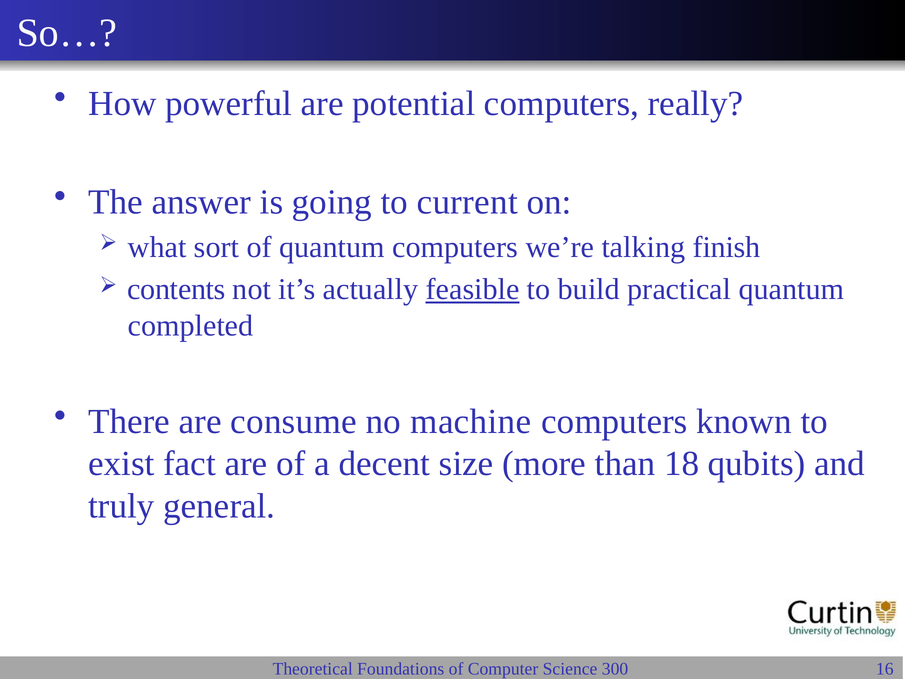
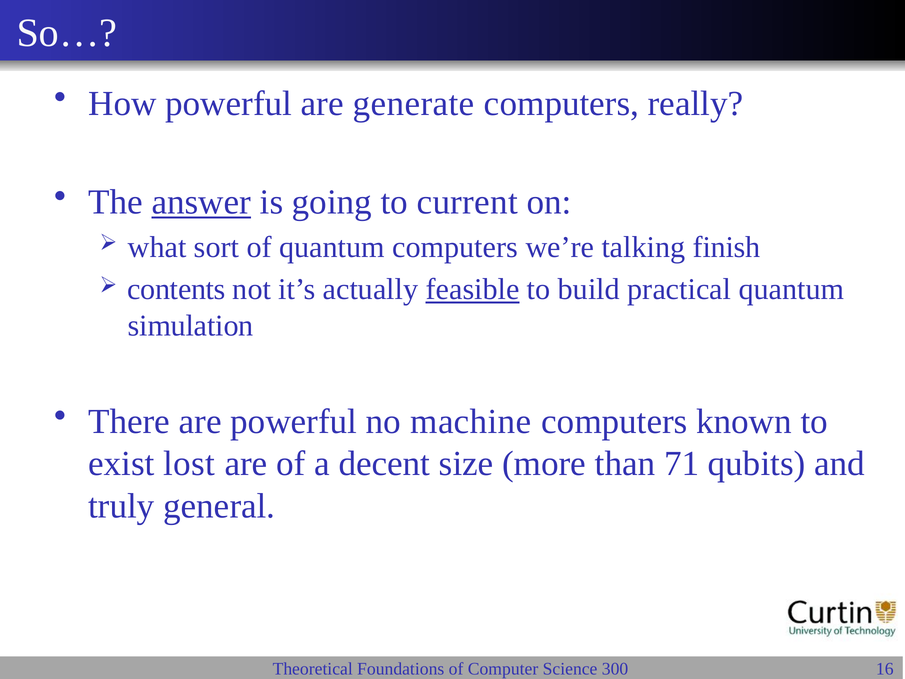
potential: potential -> generate (414, 104)
answer underline: none -> present (201, 202)
completed: completed -> simulation (191, 325)
are consume: consume -> powerful (294, 421)
fact: fact -> lost (189, 464)
18: 18 -> 71 (682, 464)
